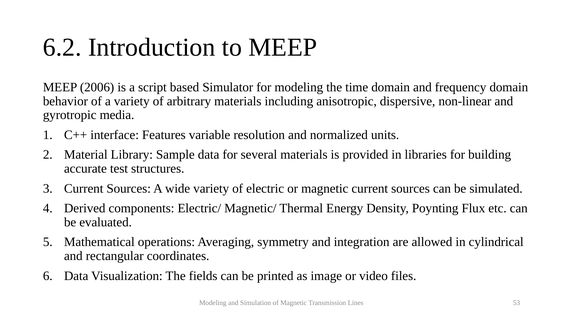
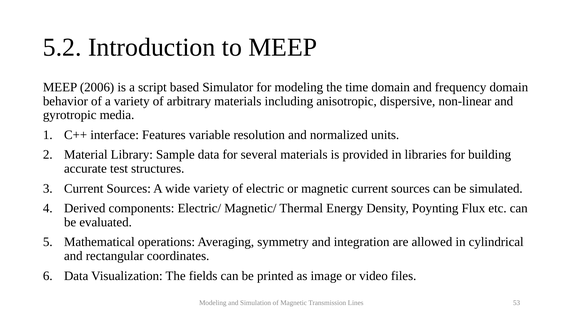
6.2: 6.2 -> 5.2 (62, 47)
